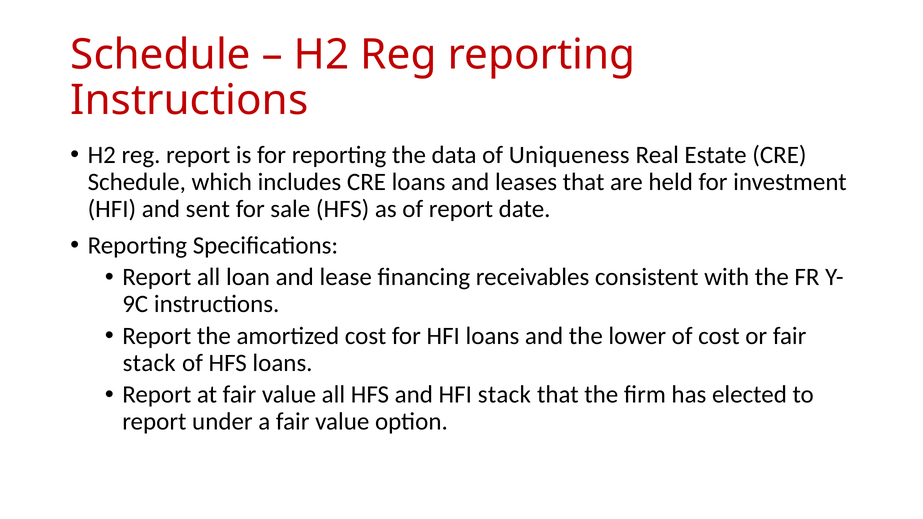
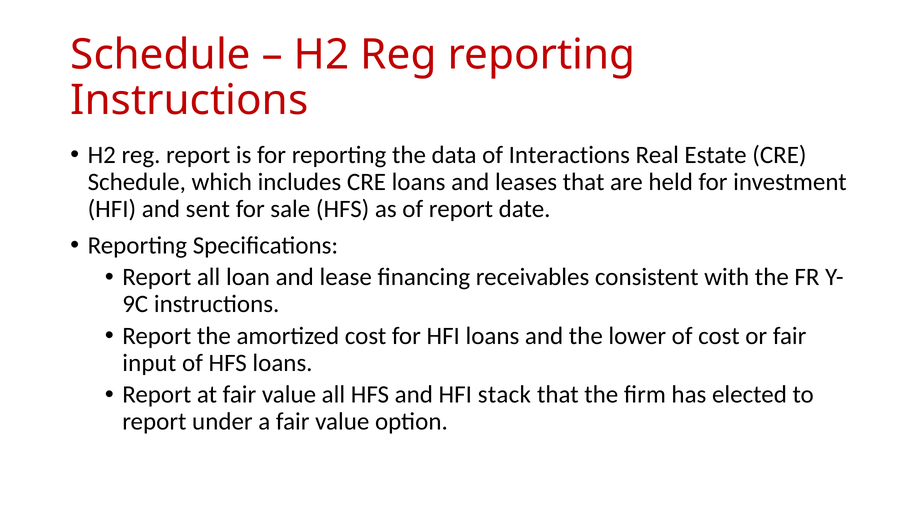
Uniqueness: Uniqueness -> Interactions (569, 155)
stack: stack -> input (149, 363)
